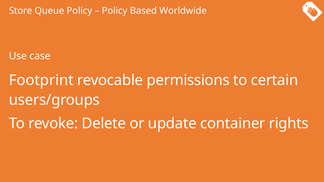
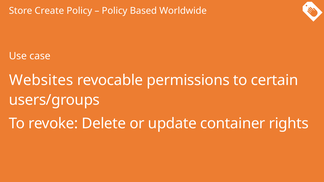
Queue: Queue -> Create (49, 11)
Footprint: Footprint -> Websites (41, 80)
